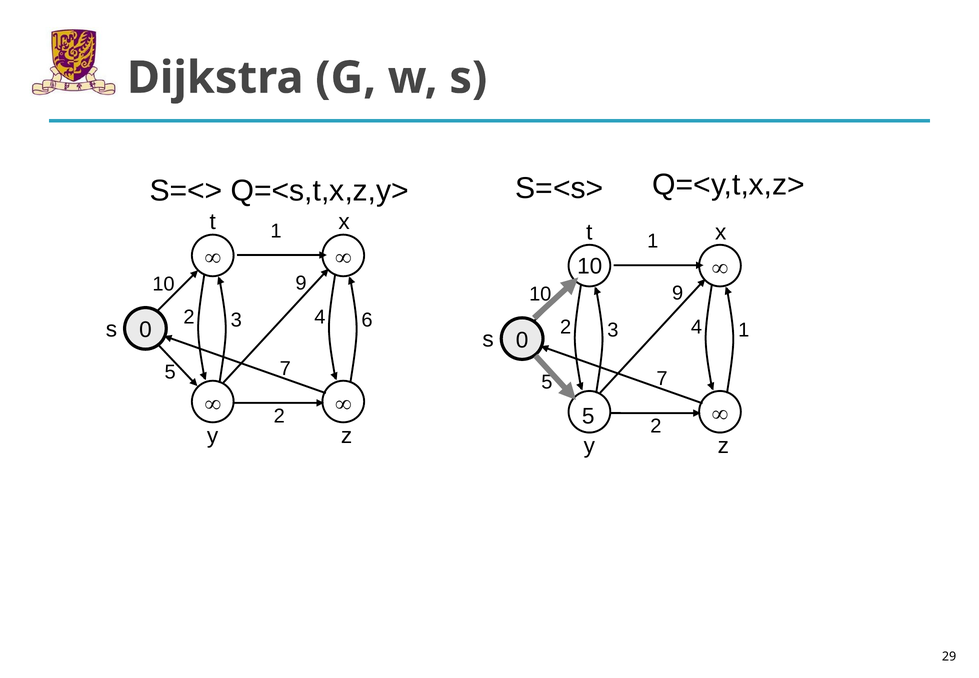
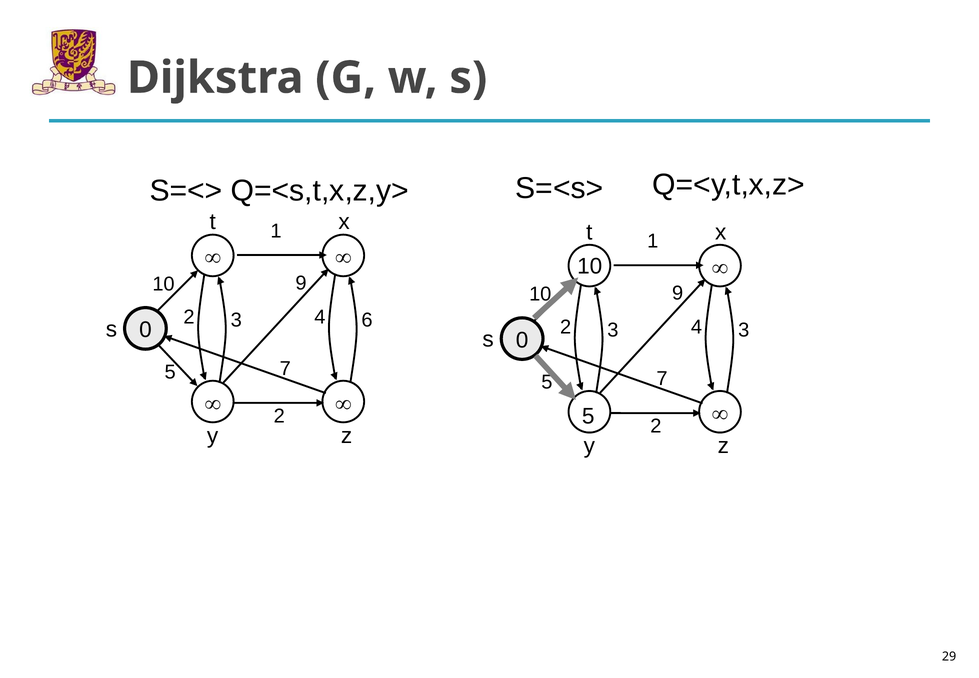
4 1: 1 -> 3 (744, 330)
